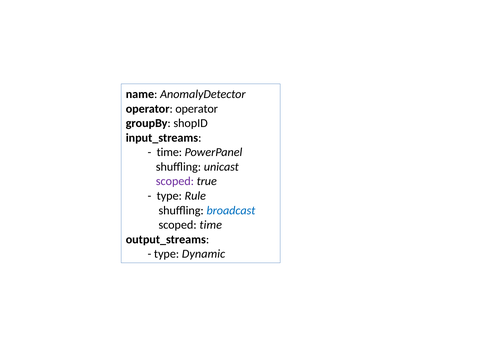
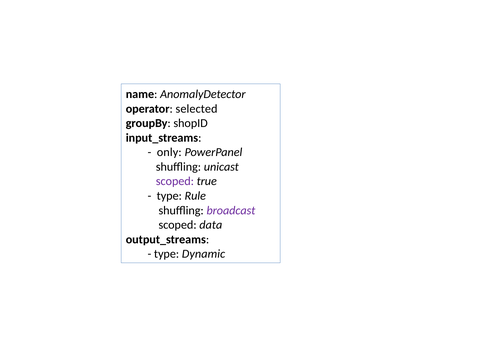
operator operator: operator -> selected (197, 109)
time: time -> only (169, 152)
broadcast colour: blue -> purple (231, 210)
scoped time: time -> data (211, 225)
